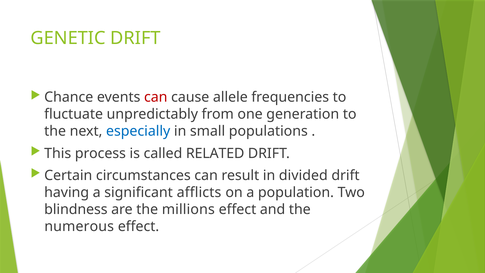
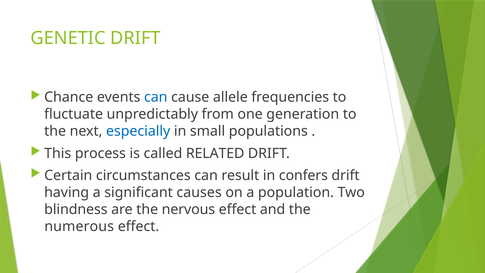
can colour: red -> blue (156, 97)
divided: divided -> confers (303, 175)
afflicts: afflicts -> causes (199, 192)
millions: millions -> nervous (188, 209)
